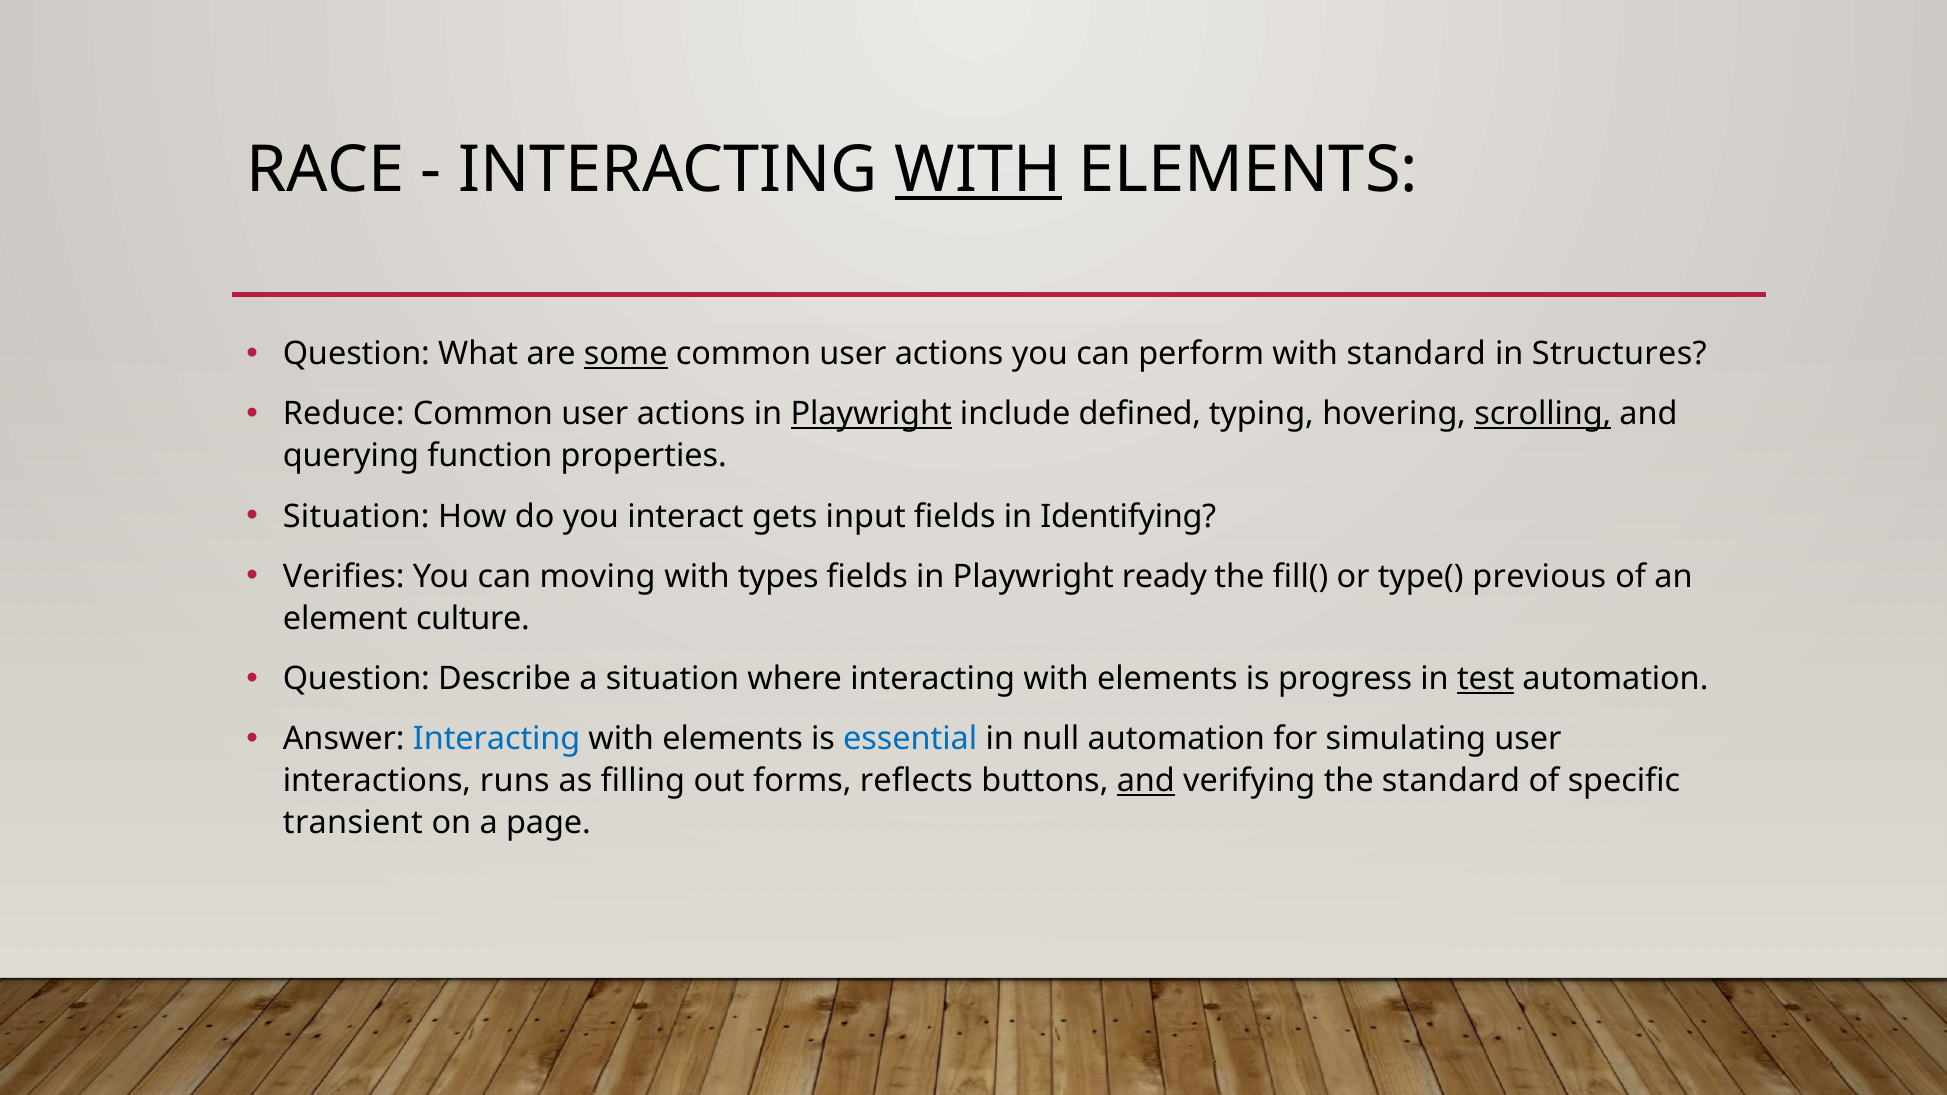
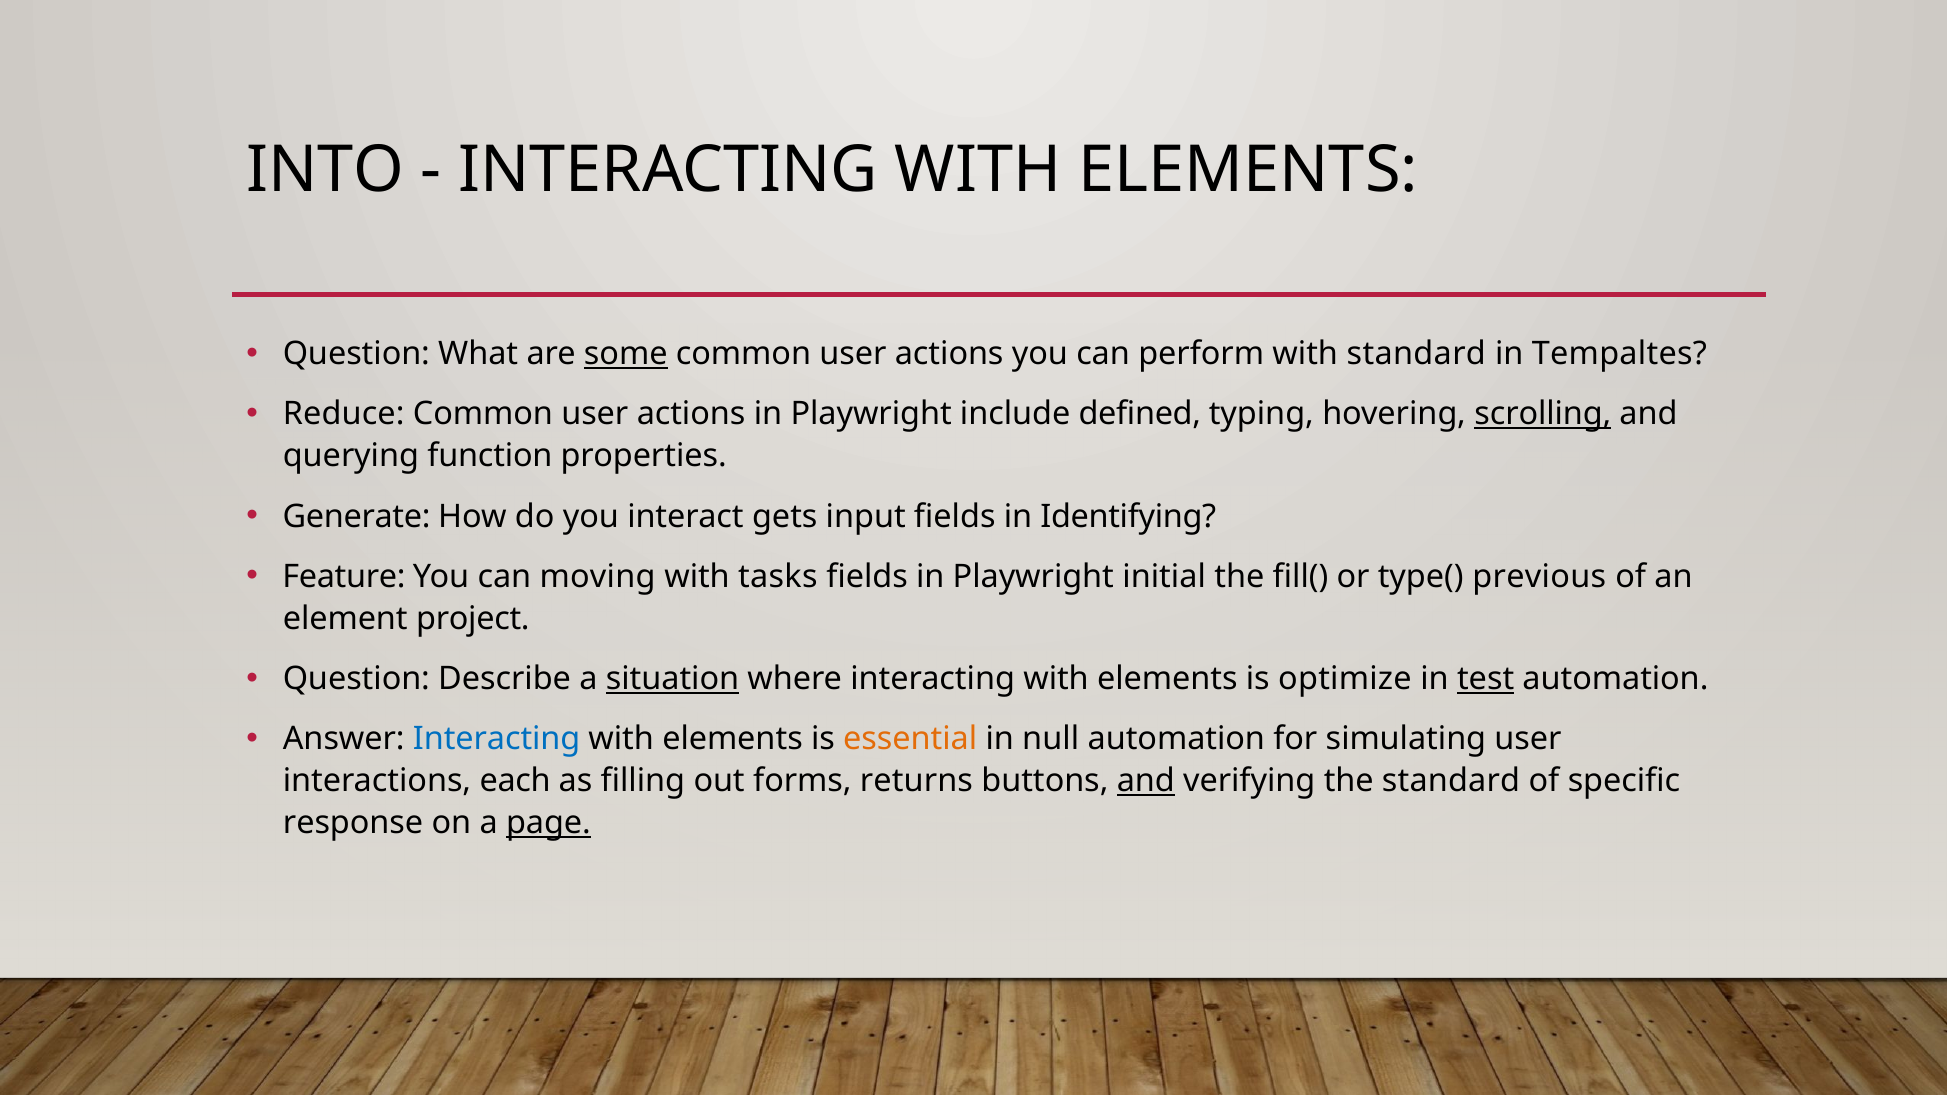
RACE: RACE -> INTO (325, 170)
WITH underline: present -> none (978, 170)
Structures: Structures -> Tempaltes (1619, 354)
Playwright underline: present -> none (871, 414)
Situation: Situation -> Generate (357, 517)
Verifies: Verifies -> Feature (344, 577)
types: types -> tasks (778, 577)
ready: ready -> initial (1164, 577)
culture: culture -> project (473, 619)
situation underline: none -> present (673, 679)
progress: progress -> optimize (1345, 679)
essential colour: blue -> orange (910, 739)
runs: runs -> each (515, 781)
reflects: reflects -> returns (916, 781)
transient: transient -> response (353, 823)
page underline: none -> present (548, 823)
